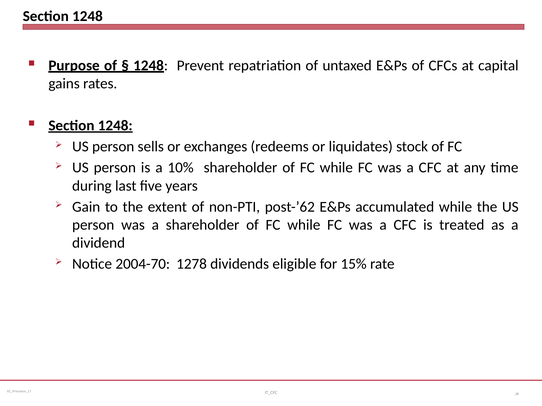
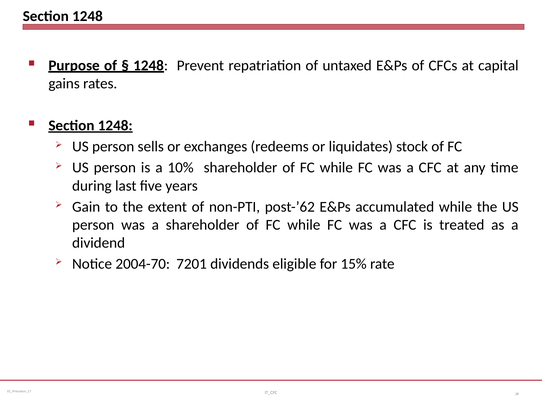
1278: 1278 -> 7201 (192, 264)
